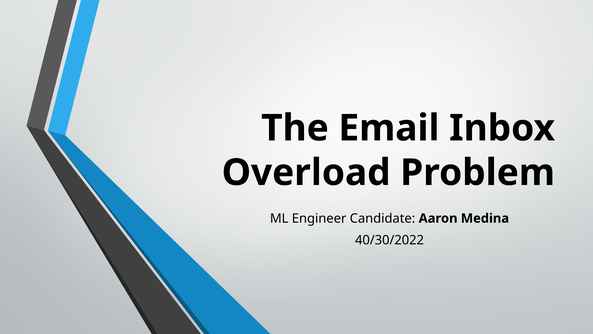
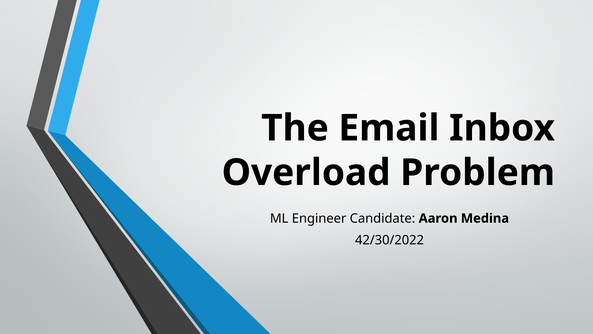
40/30/2022: 40/30/2022 -> 42/30/2022 (390, 240)
